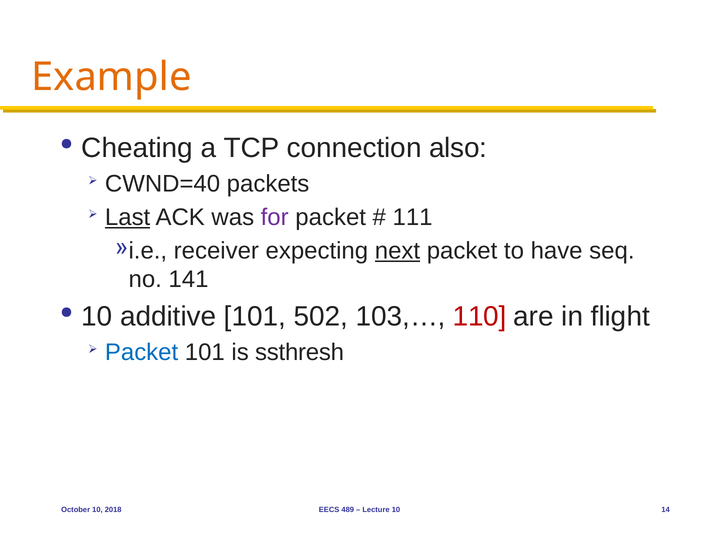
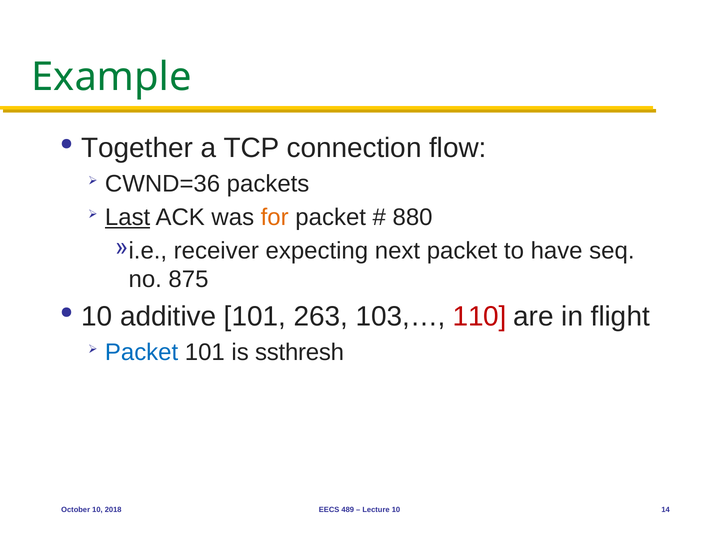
Example colour: orange -> green (111, 77)
Cheating: Cheating -> Together (137, 148)
also: also -> flow (458, 148)
CWND=40: CWND=40 -> CWND=36 (163, 184)
for colour: purple -> orange (275, 217)
111: 111 -> 880 (413, 217)
next underline: present -> none (397, 251)
141: 141 -> 875 (188, 280)
502: 502 -> 263 (321, 317)
